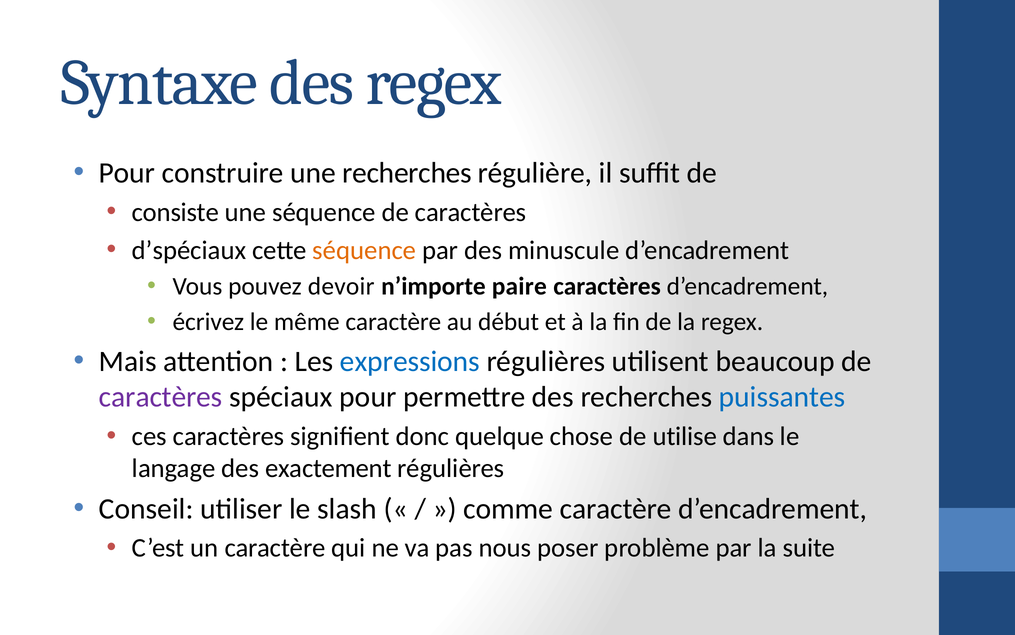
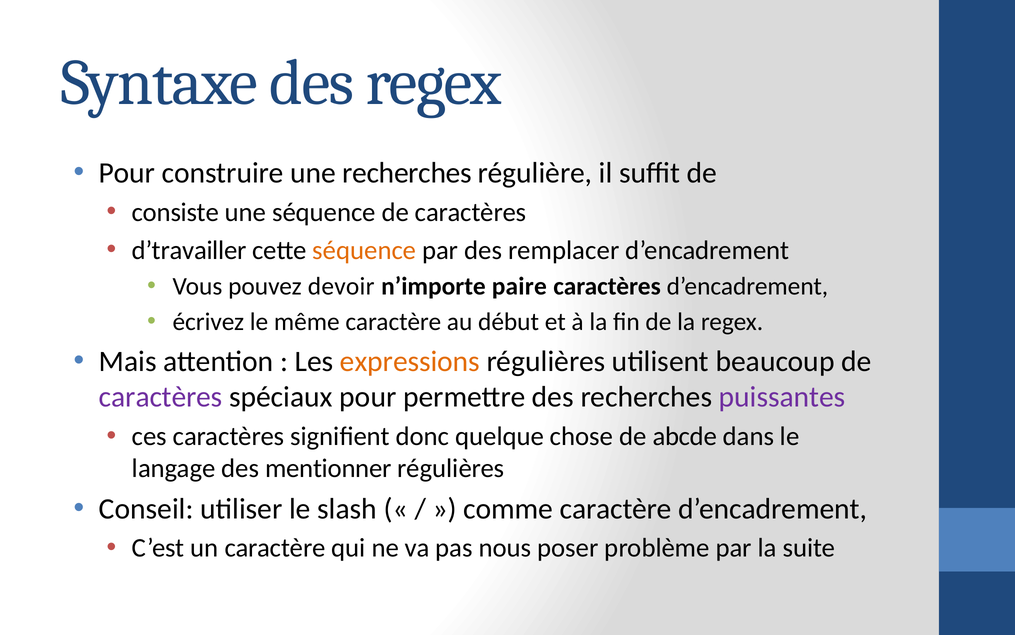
d’spéciaux: d’spéciaux -> d’travailler (189, 250)
minuscule: minuscule -> remplacer (564, 250)
expressions colour: blue -> orange (410, 361)
puissantes colour: blue -> purple (782, 397)
utilise: utilise -> abcde (685, 436)
exactement: exactement -> mentionner (328, 468)
